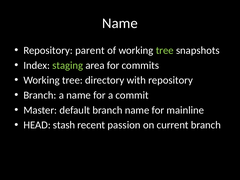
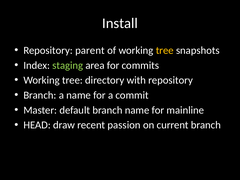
Name: Name -> Install (120, 23)
tree colour: light green -> yellow (165, 50)
stash: stash -> draw (64, 125)
